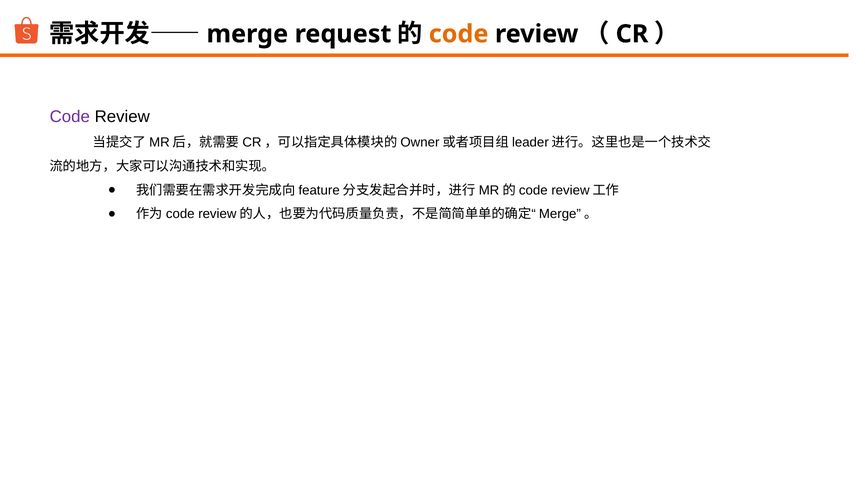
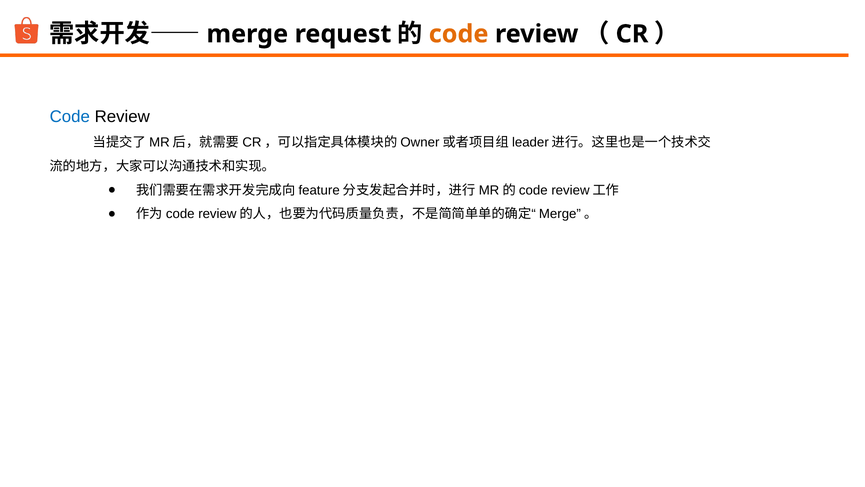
Code colour: purple -> blue (70, 117)
